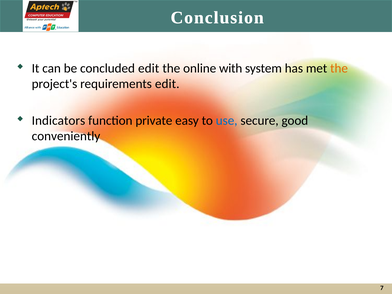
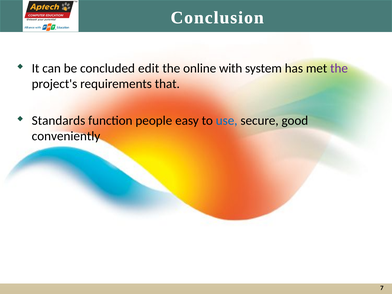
the colour: orange -> purple (339, 68)
requirements edit: edit -> that (167, 84)
Indicators: Indicators -> Standards (58, 120)
private: private -> people (154, 120)
